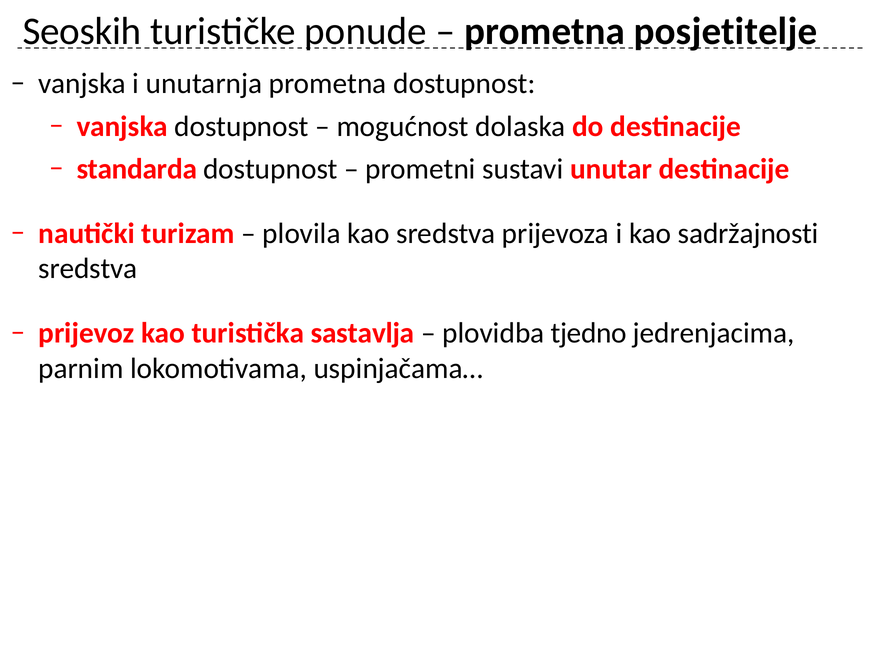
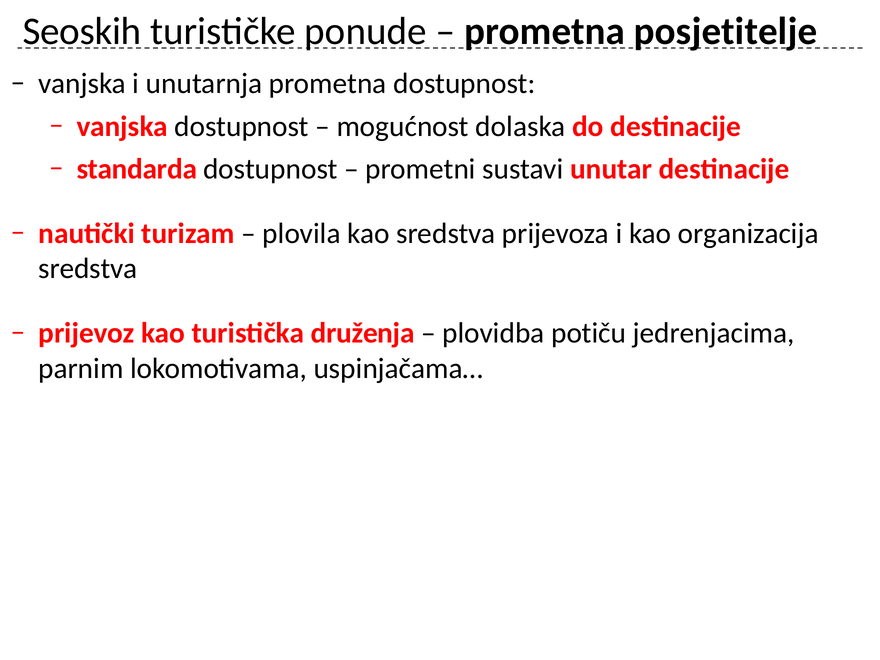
sadržajnosti: sadržajnosti -> organizacija (748, 233)
sastavlja: sastavlja -> druženja (363, 333)
tjedno: tjedno -> potiču (589, 333)
